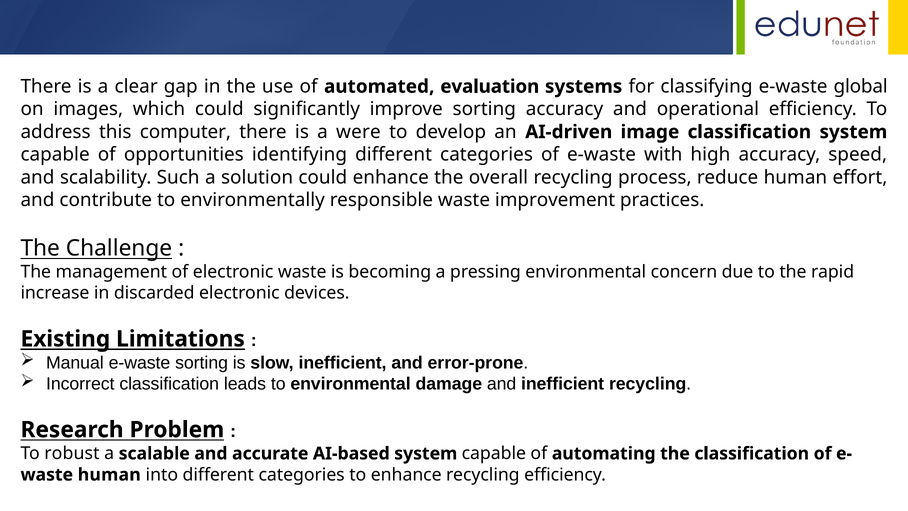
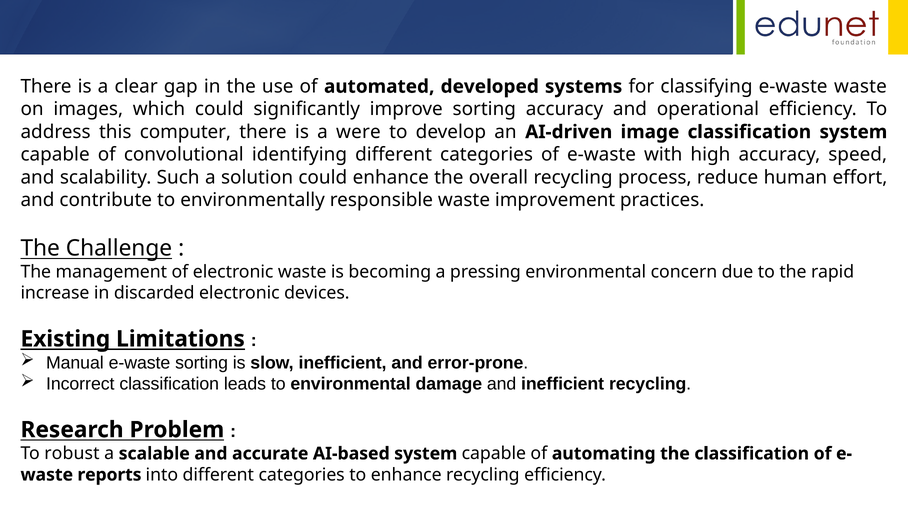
evaluation: evaluation -> developed (490, 86)
e-waste global: global -> waste (860, 86)
opportunities: opportunities -> convolutional (184, 155)
waste human: human -> reports (109, 475)
